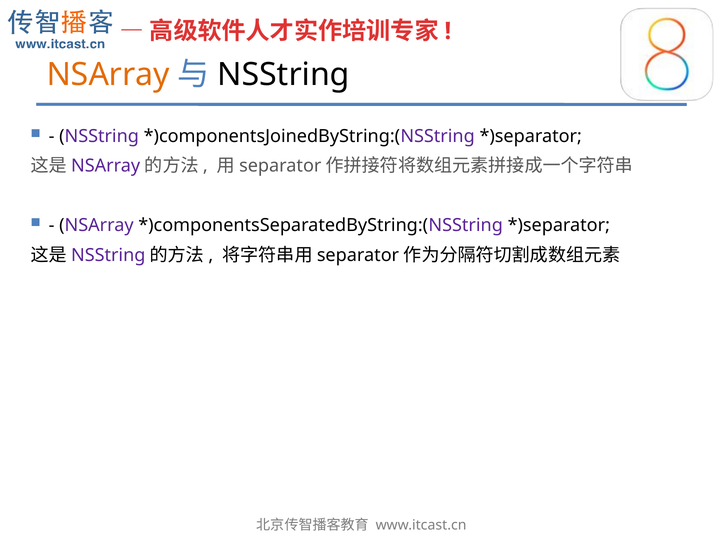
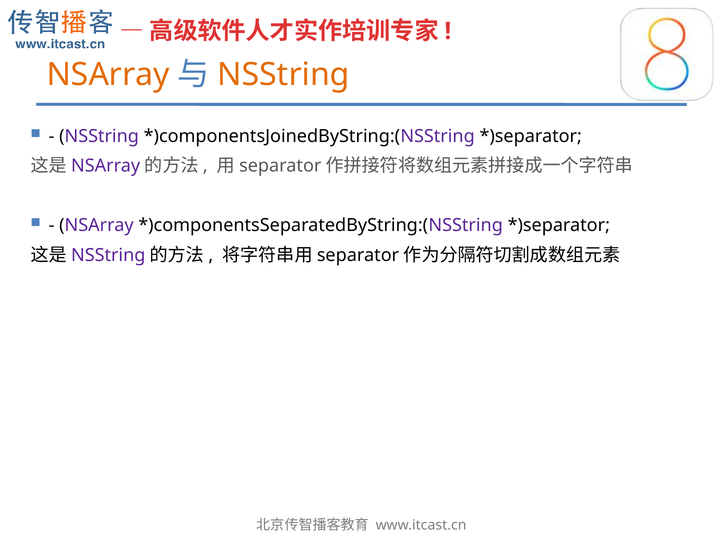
NSString colour: black -> orange (284, 74)
